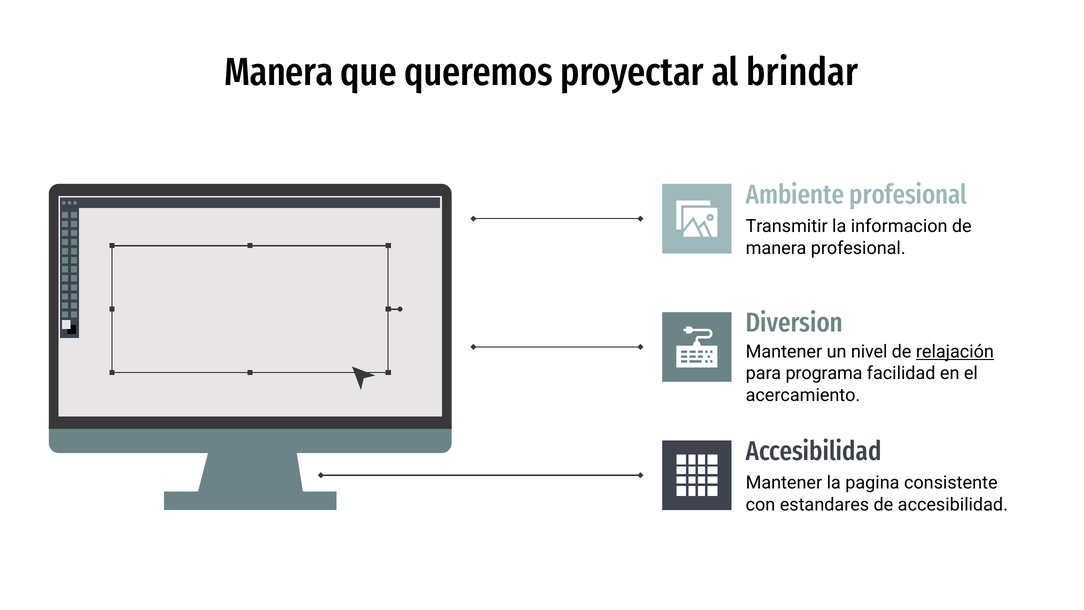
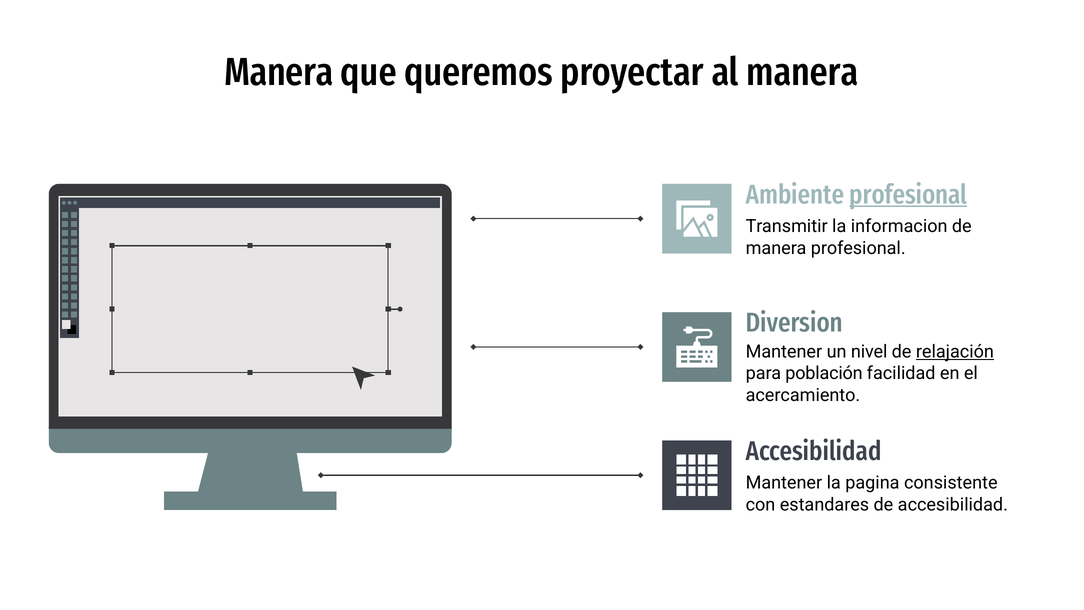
al brindar: brindar -> manera (802, 72)
profesional underline: none -> present (908, 194)
programa: programa -> población (824, 373)
